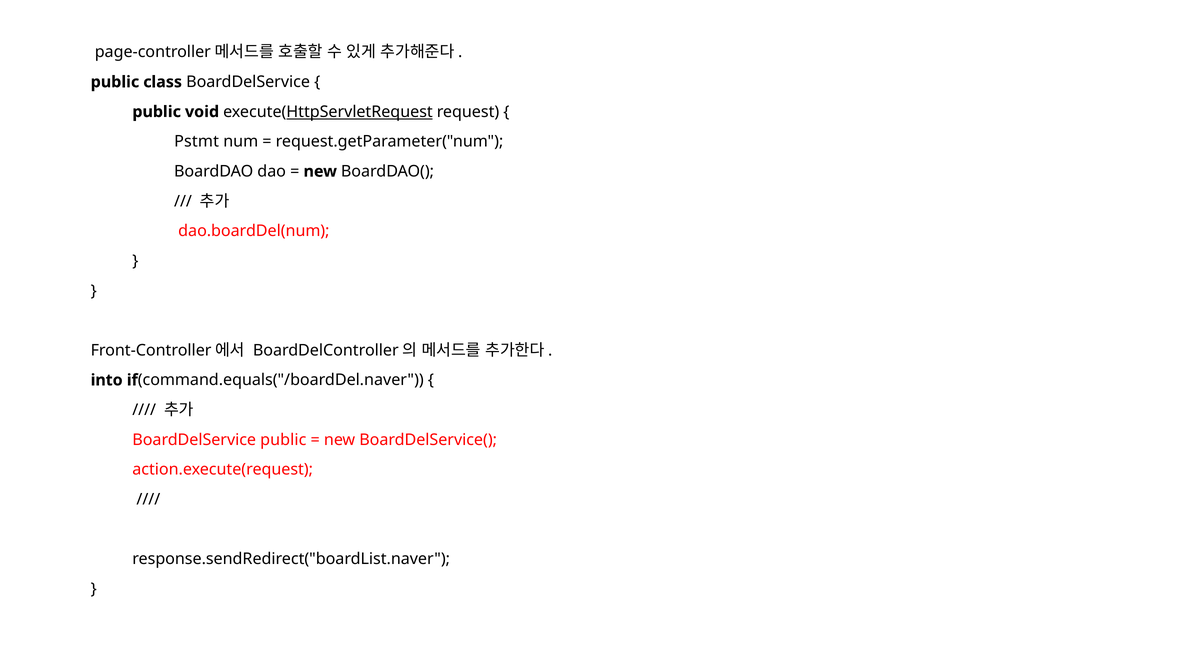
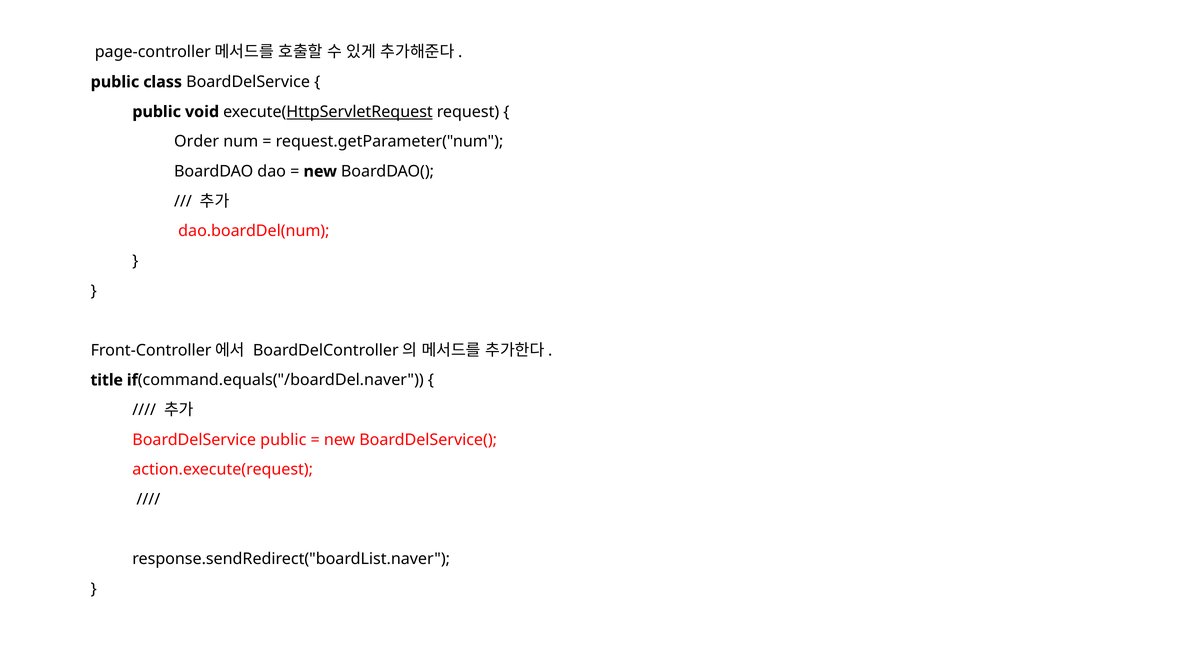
Pstmt: Pstmt -> Order (197, 142)
into: into -> title (107, 380)
